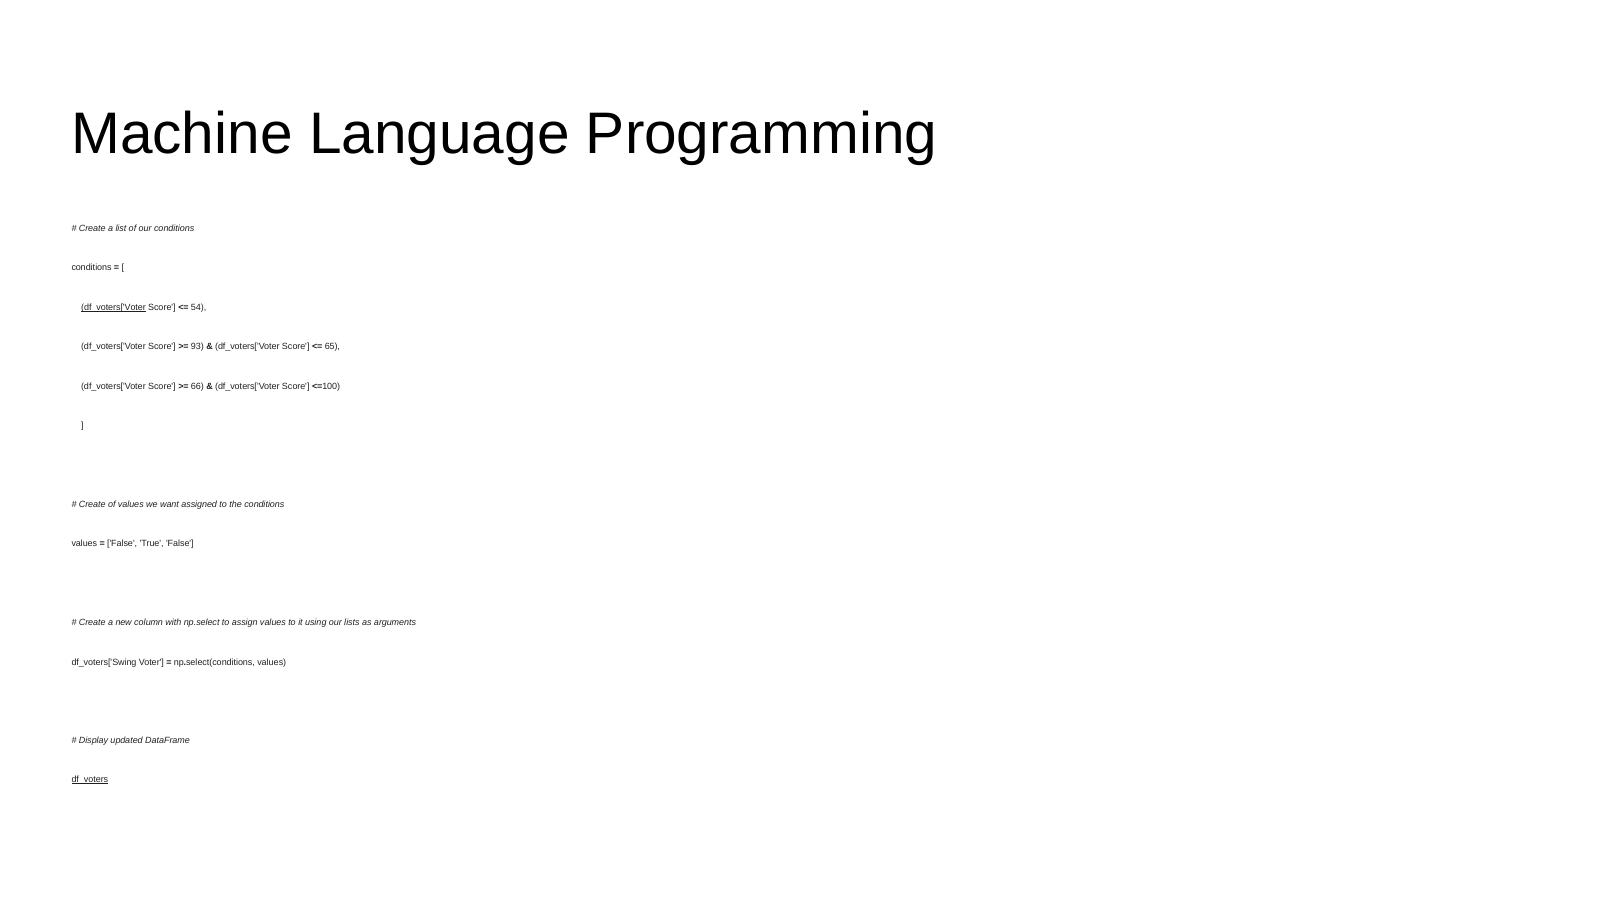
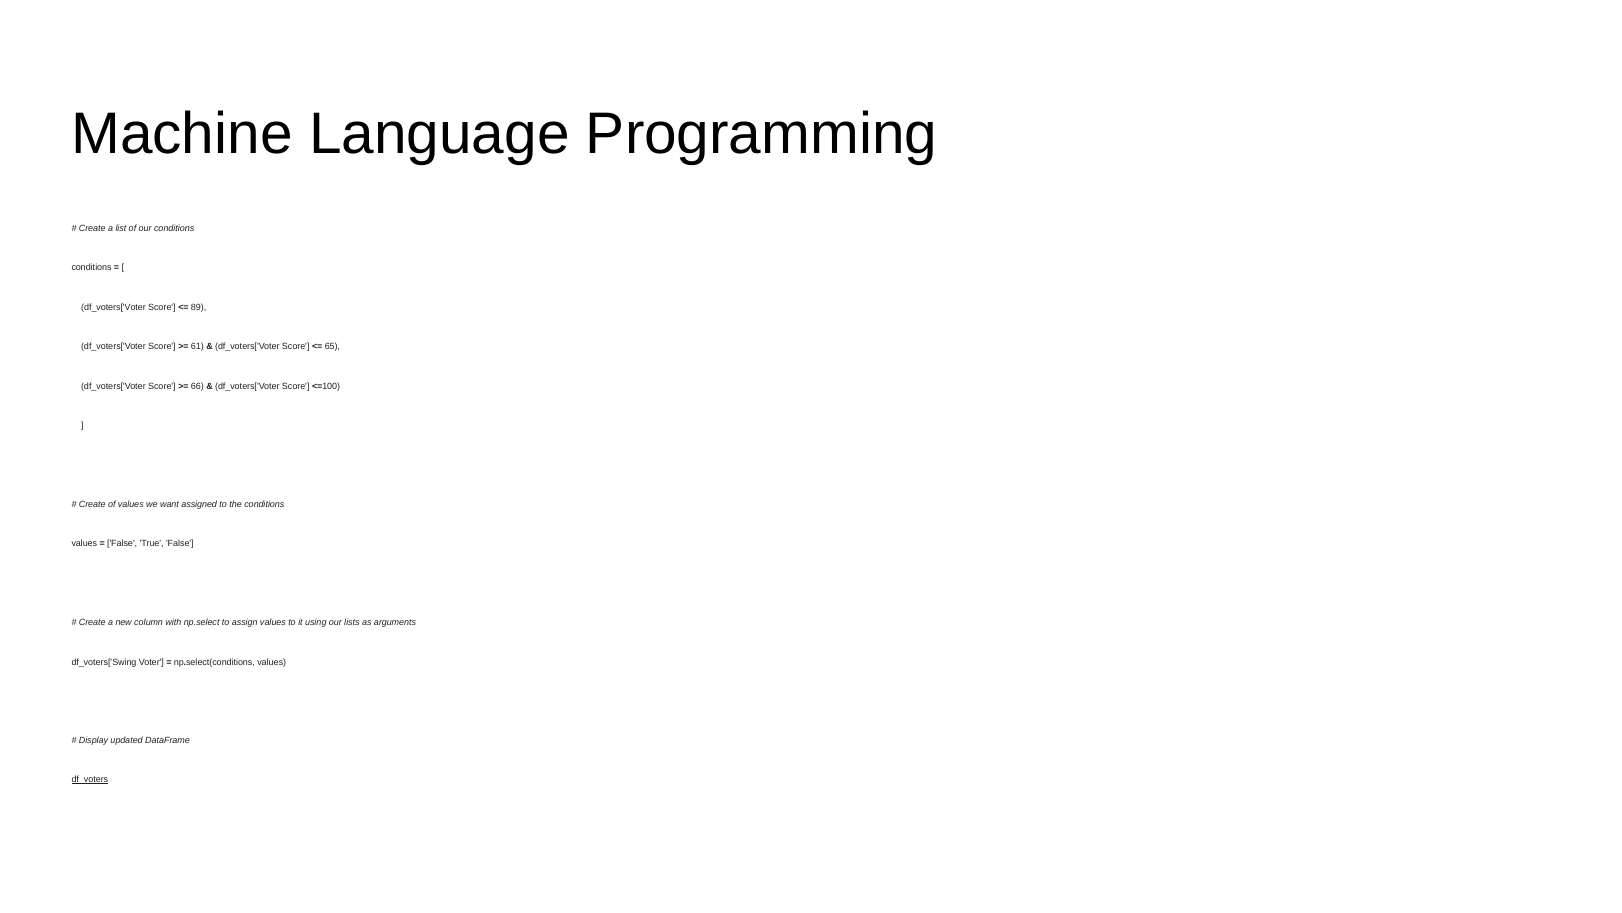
df_voters['Voter underline: present -> none (114, 307)
54: 54 -> 89 (199, 307)
93: 93 -> 61 (197, 346)
